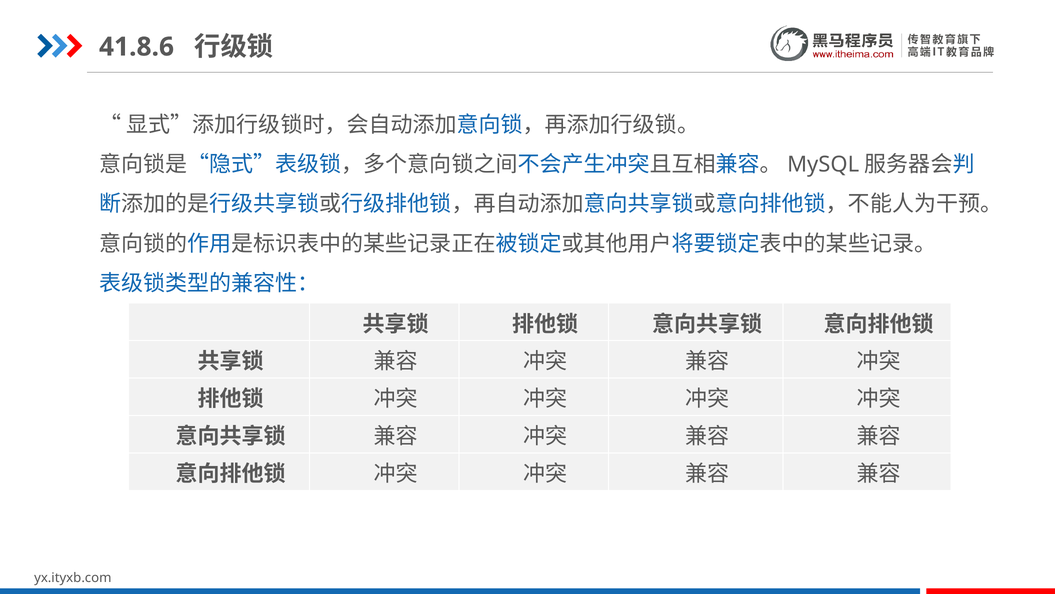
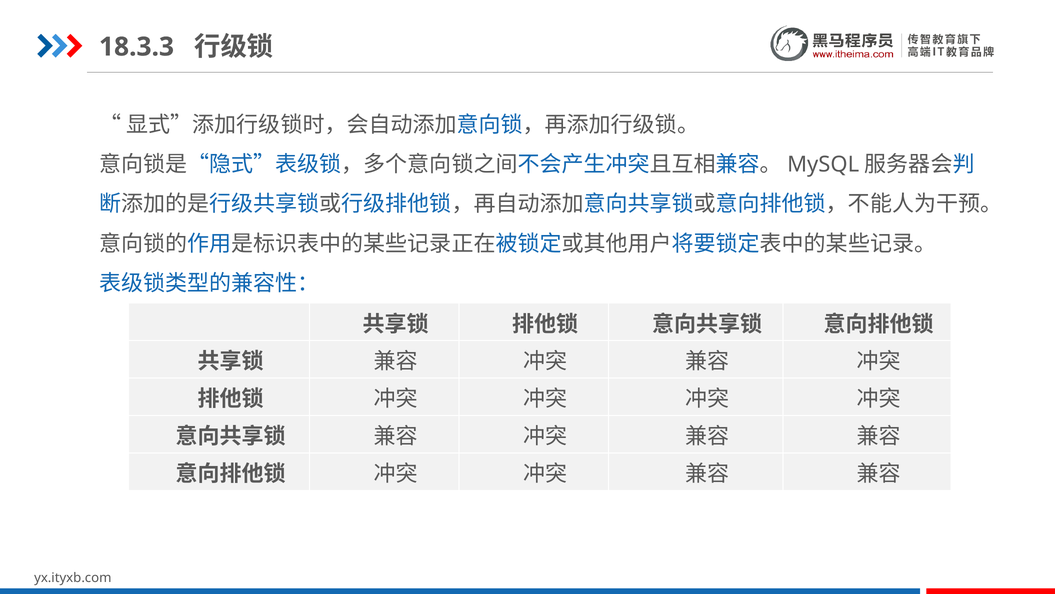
41.8.6: 41.8.6 -> 18.3.3 (136, 47)
